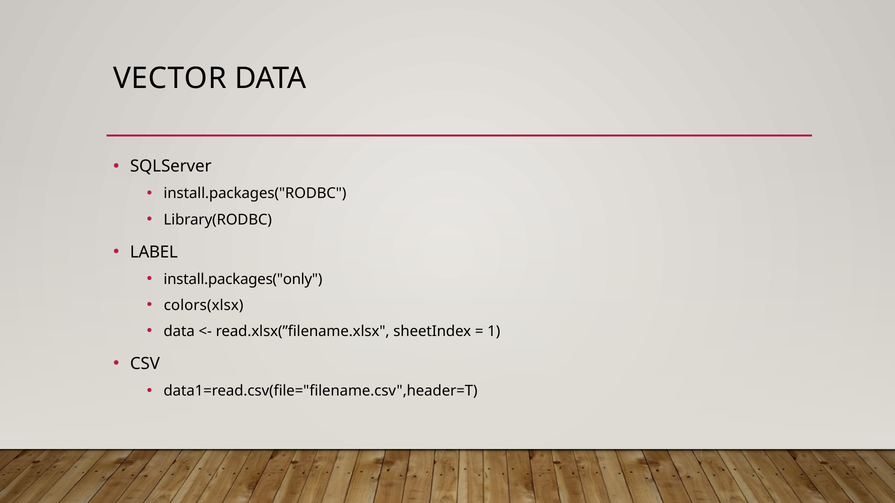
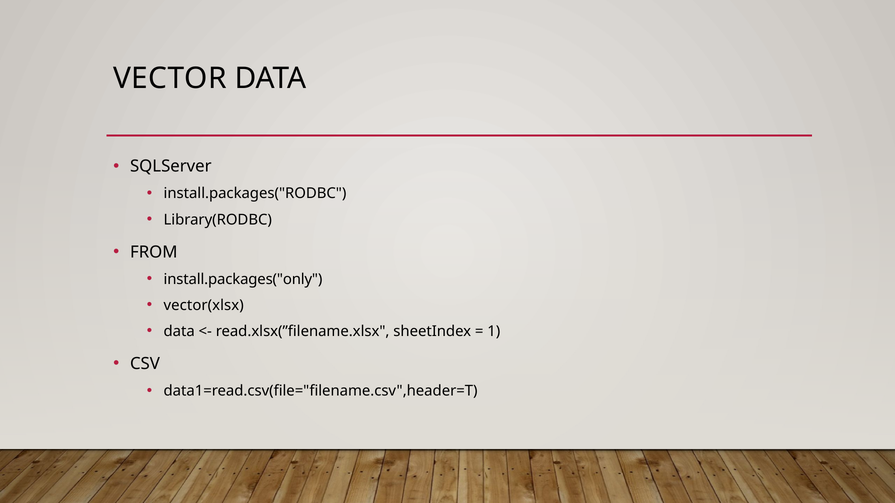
LABEL: LABEL -> FROM (154, 252)
colors(xlsx: colors(xlsx -> vector(xlsx (204, 305)
